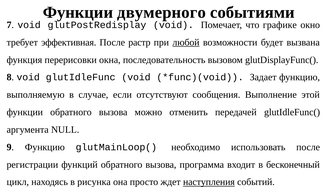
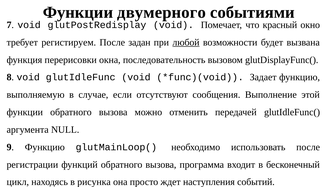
графике: графике -> красный (280, 25)
эффективная: эффективная -> регистируем (69, 42)
растр: растр -> задан (139, 42)
наступления underline: present -> none (209, 182)
